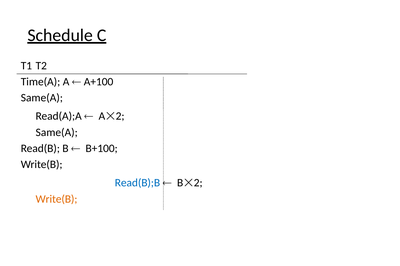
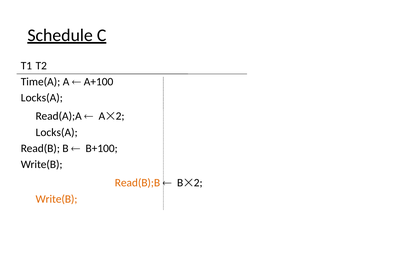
Same(A: Same(A -> Locks(A (42, 98)
Same(A: Same(A -> Locks(A (57, 133)
Read(B);B colour: blue -> orange (137, 183)
